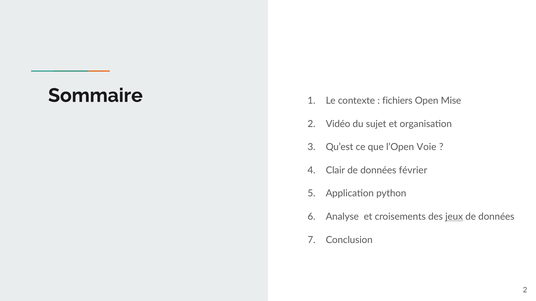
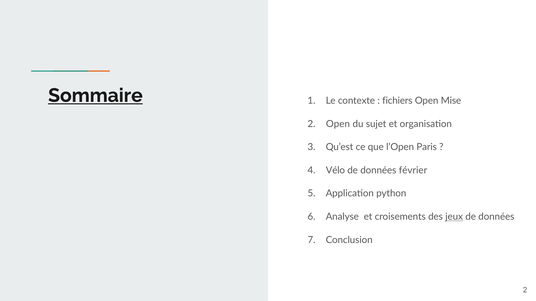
Sommaire underline: none -> present (95, 96)
Vidéo: Vidéo -> Open (338, 124)
Voie: Voie -> Paris (427, 147)
Clair: Clair -> Vélo (335, 171)
